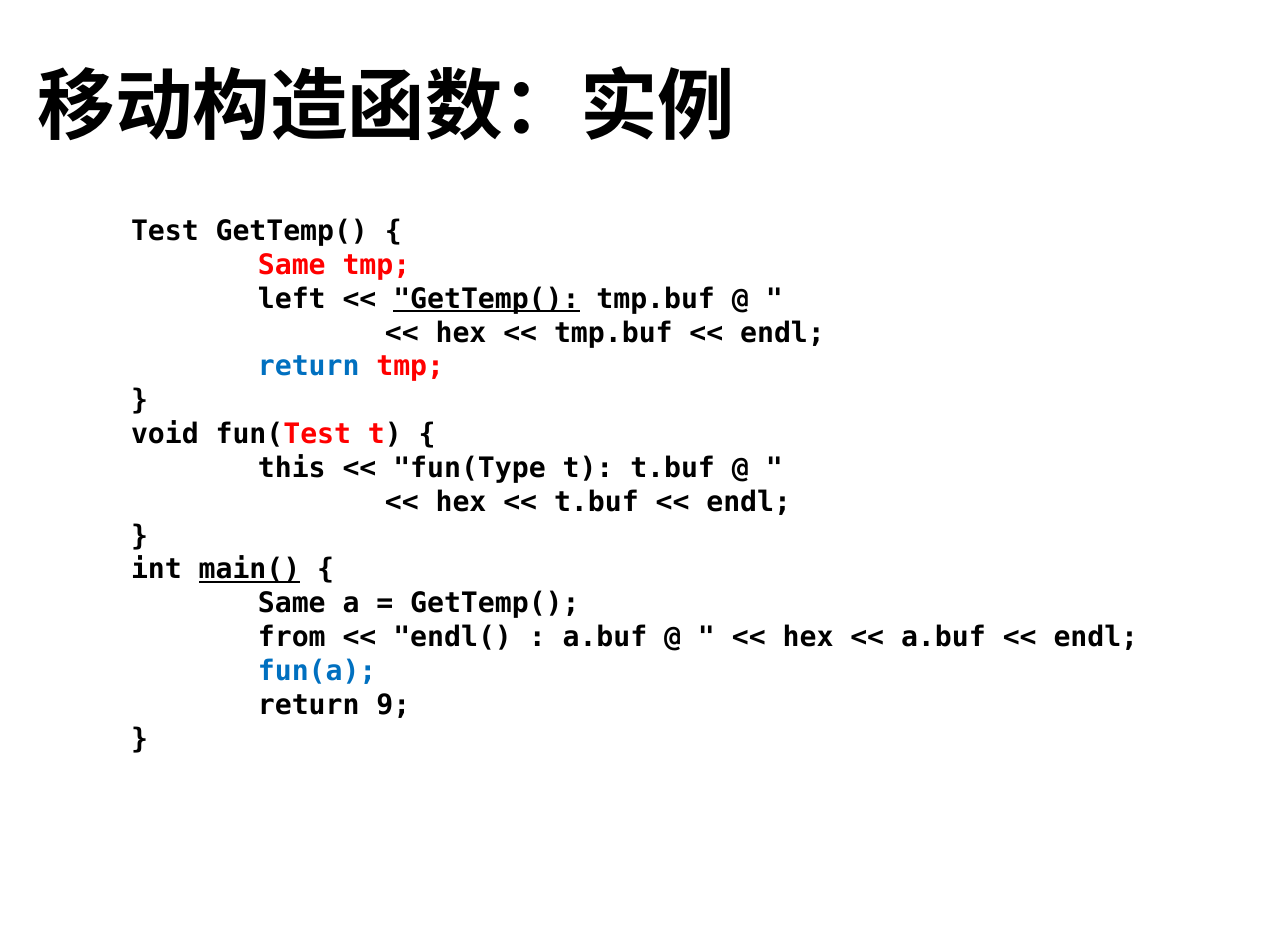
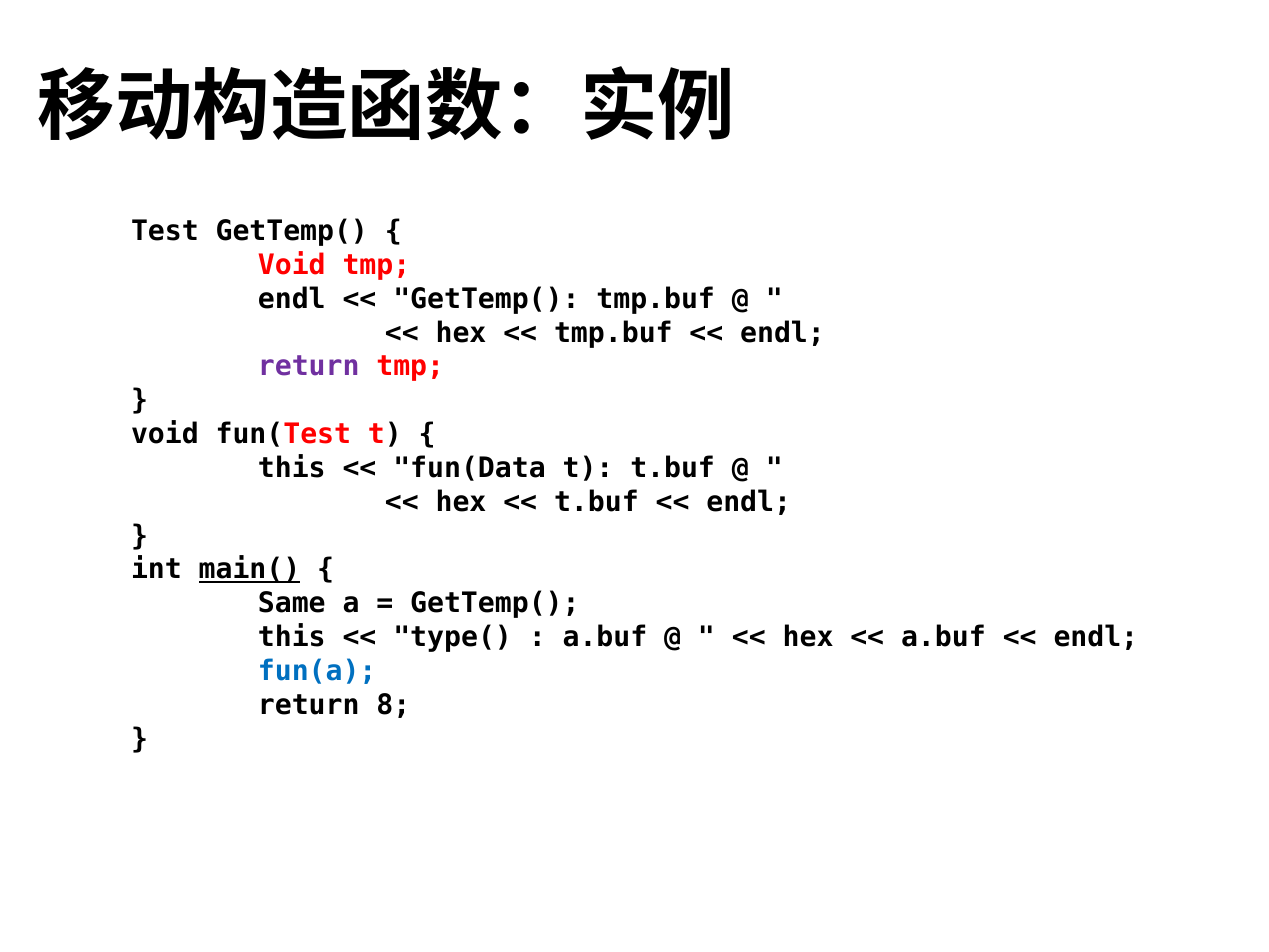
Same: Same -> Void (292, 265)
left: left -> endl (292, 299)
GetTemp( underline: present -> none (486, 299)
return colour: blue -> purple (309, 367)
fun(Type: fun(Type -> fun(Data (470, 468)
from: from -> this (292, 637)
endl(: endl( -> type( (453, 637)
9: 9 -> 8 (393, 705)
